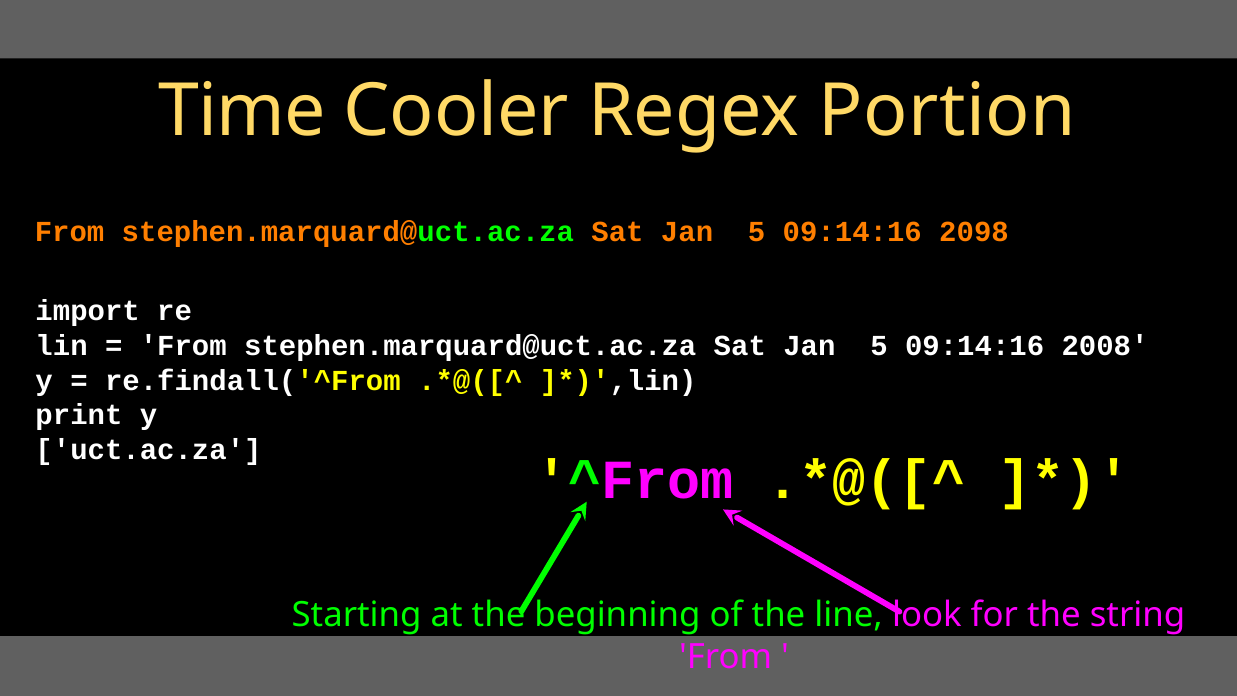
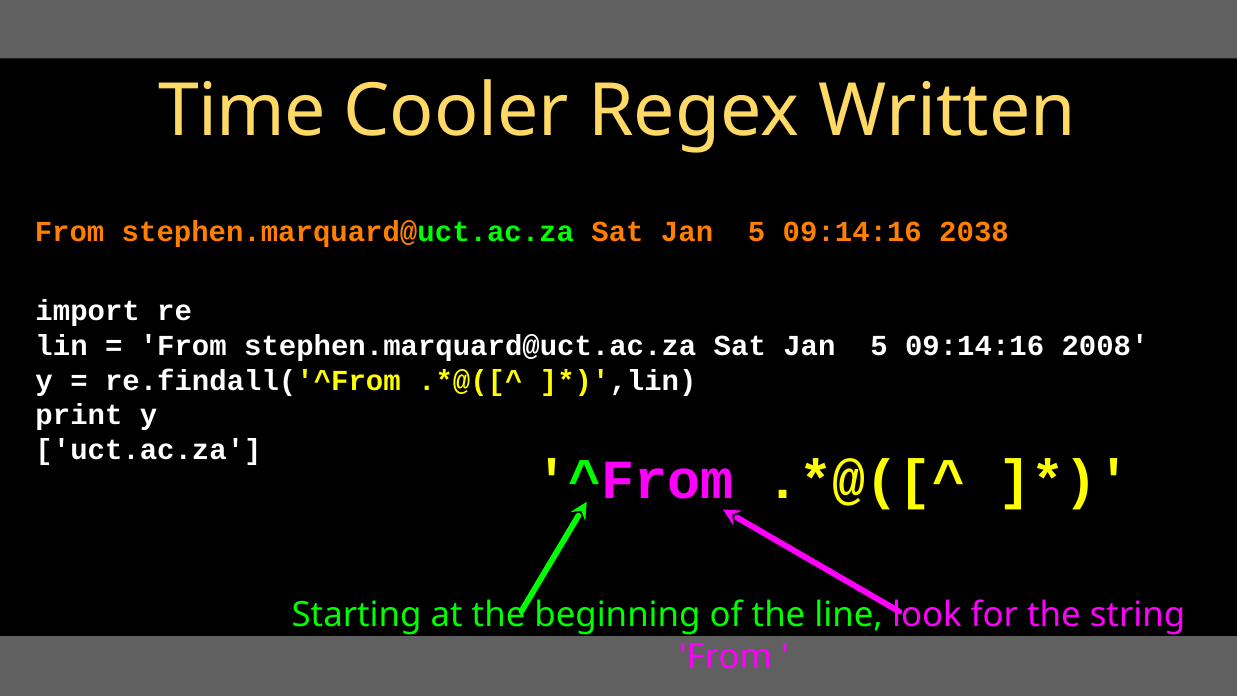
Portion: Portion -> Written (947, 111)
2098: 2098 -> 2038 (974, 232)
